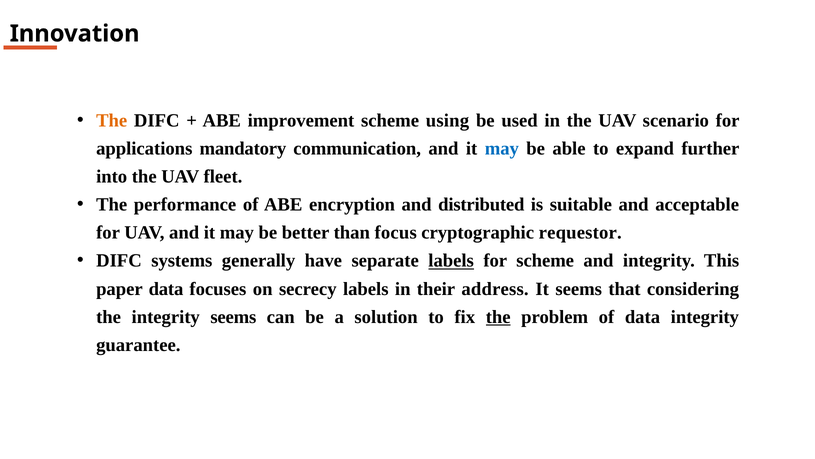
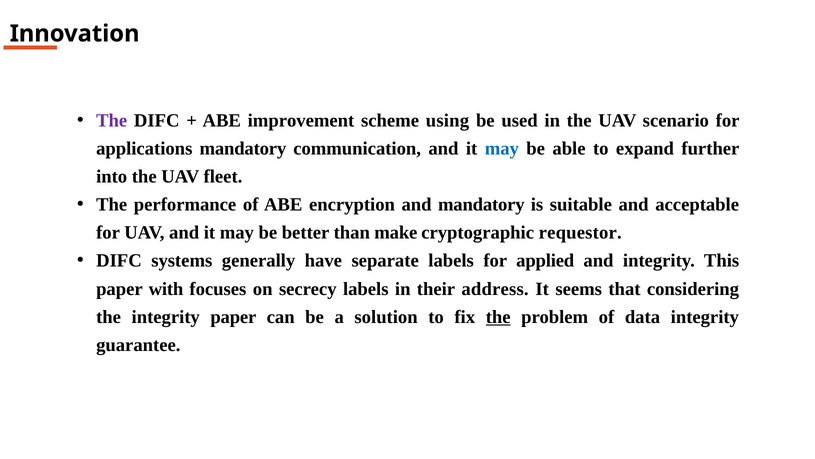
The colour: orange -> purple (112, 121)
and distributed: distributed -> mandatory (481, 205)
focus: focus -> make (396, 233)
labels underline: present -> none (451, 260)
for scheme: scheme -> applied (545, 260)
paper data: data -> with (166, 288)
integrity seems: seems -> paper (233, 316)
